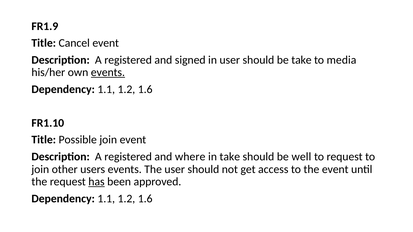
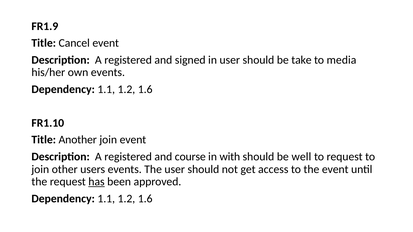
events underline: present -> none (108, 73)
Possible: Possible -> Another (78, 140)
where: where -> course (190, 157)
in take: take -> with (230, 157)
